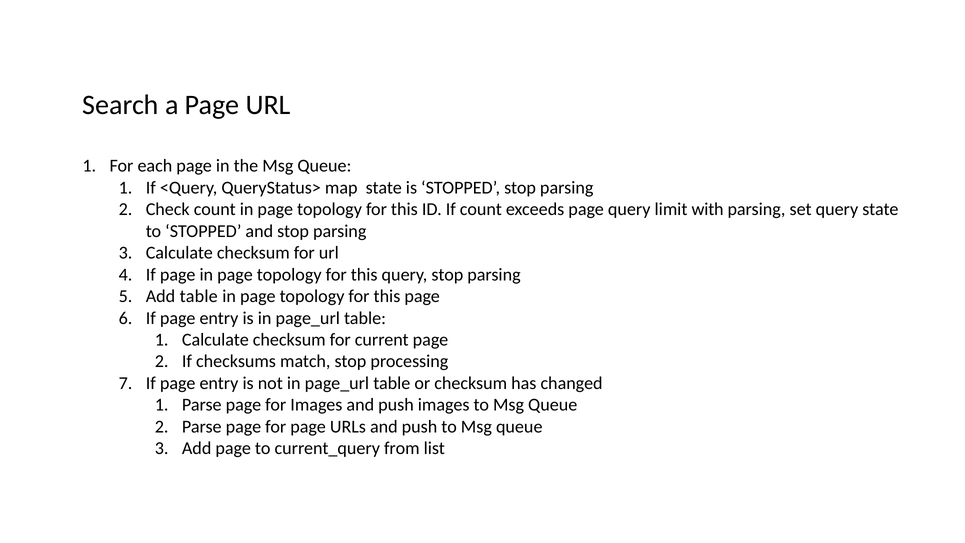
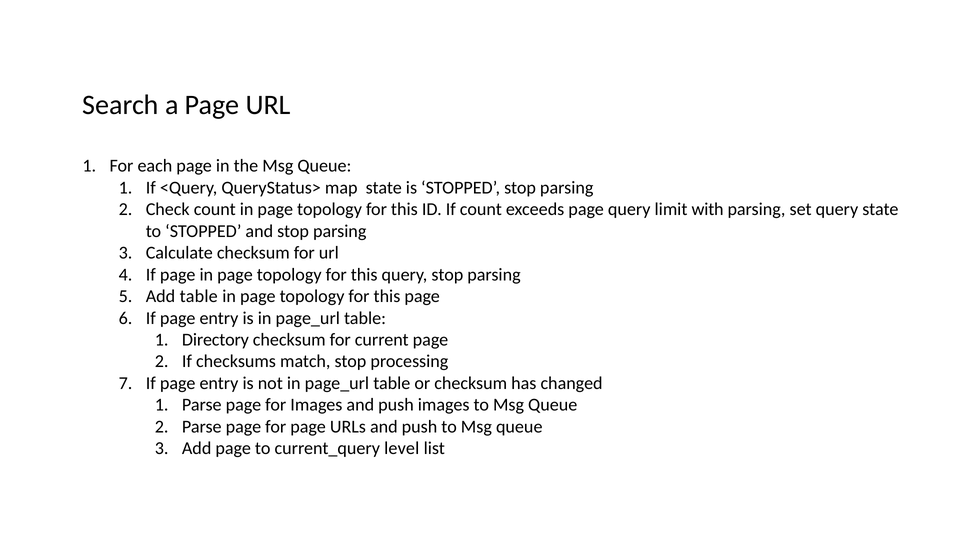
Calculate: Calculate -> Directory (215, 340)
from: from -> level (402, 448)
